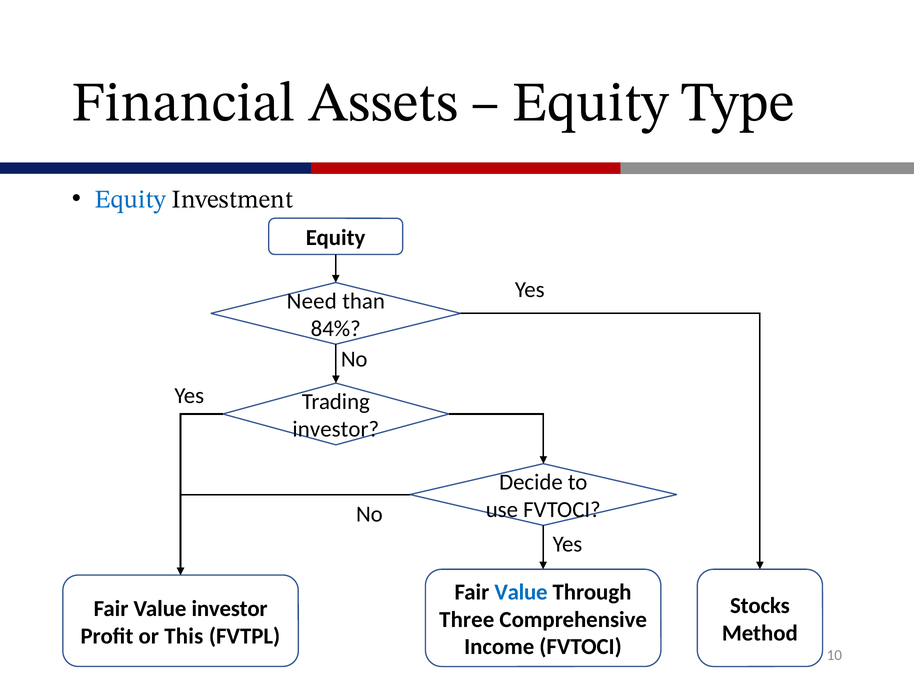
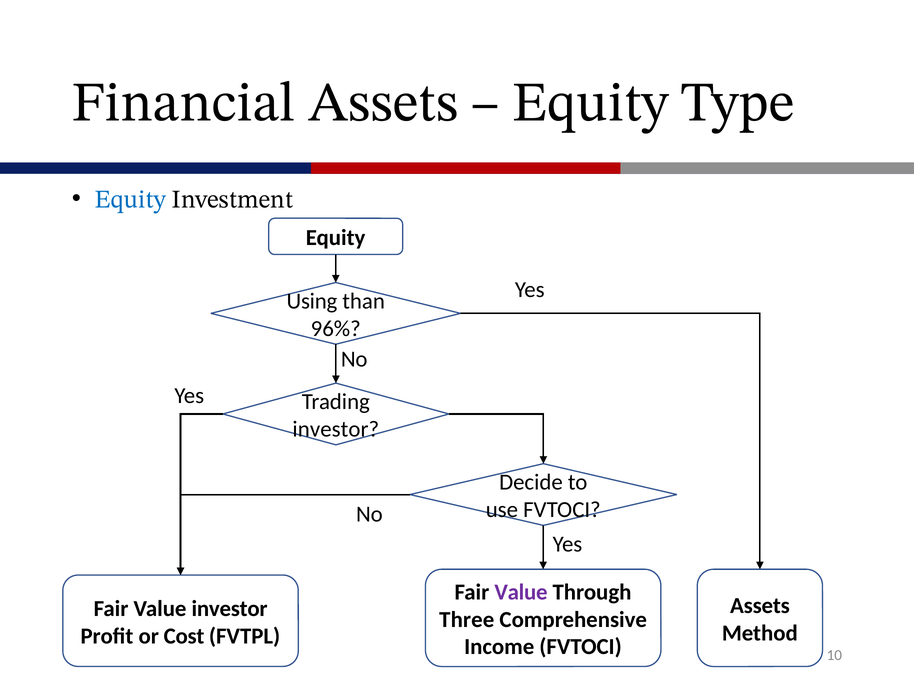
Need: Need -> Using (312, 301)
84%: 84% -> 96% (336, 328)
Value colour: blue -> purple (521, 592)
Stocks: Stocks -> Assets (760, 605)
This: This -> Cost (184, 636)
